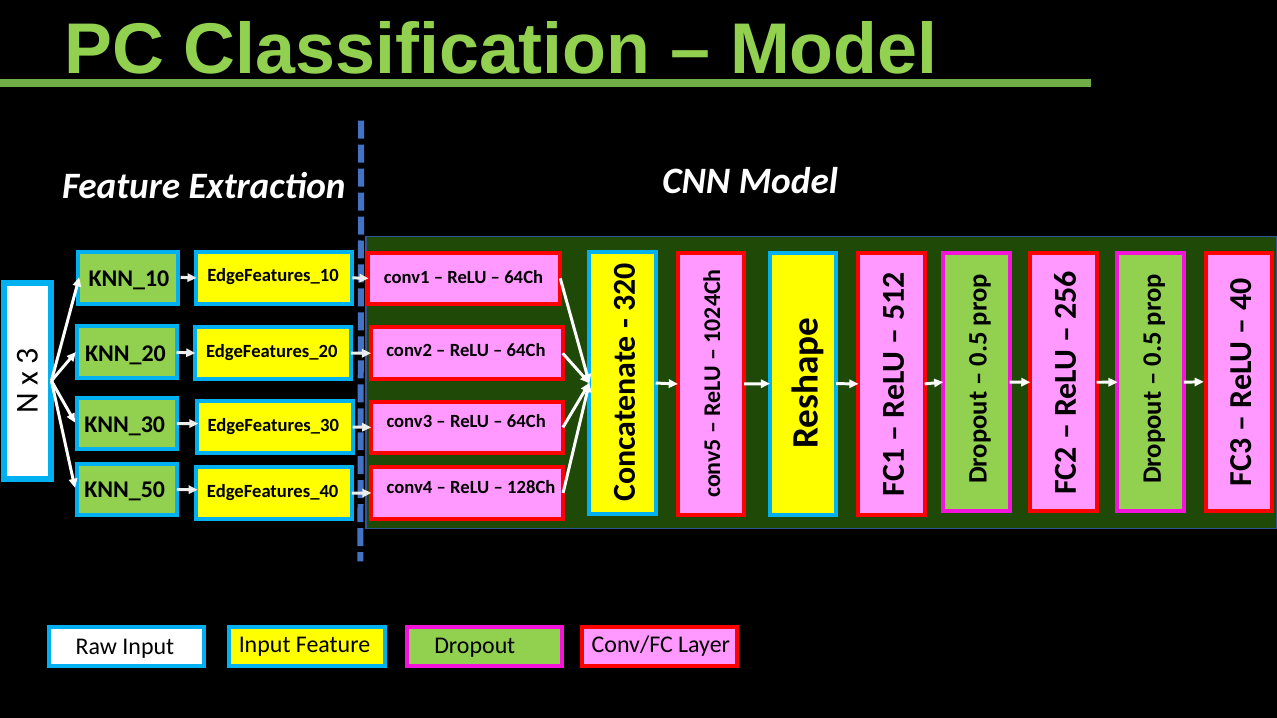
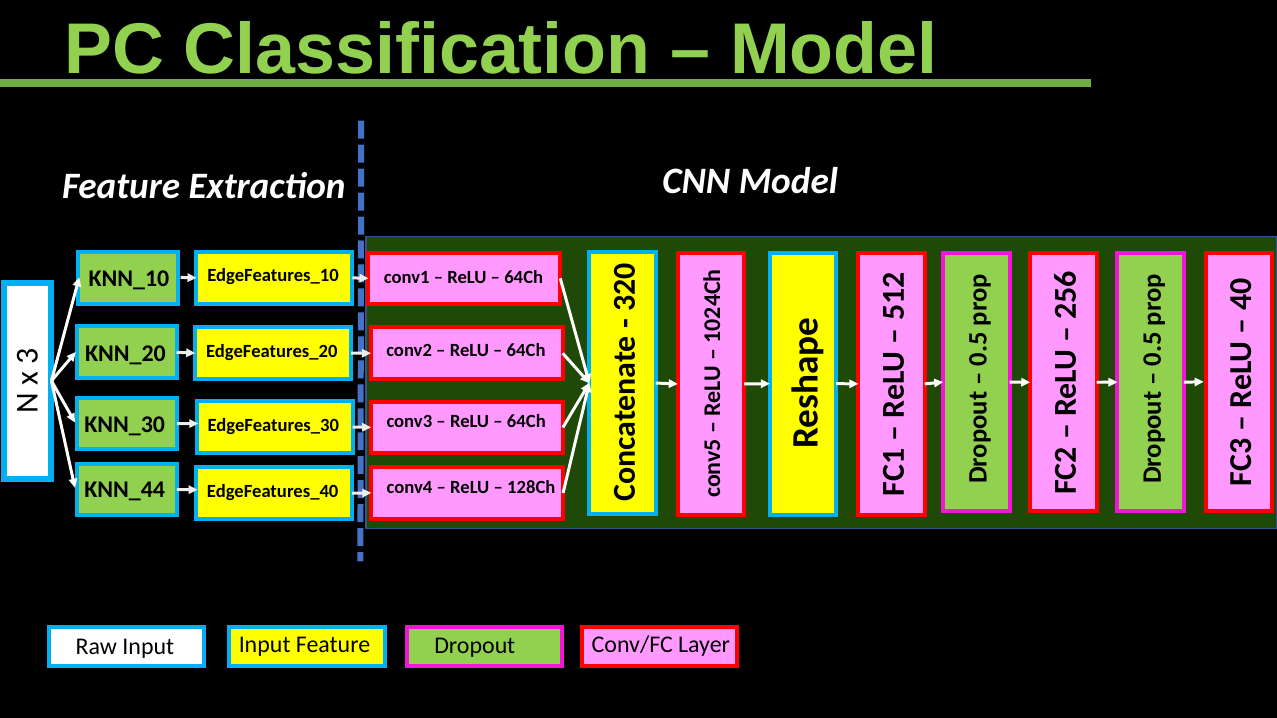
KNN_50: KNN_50 -> KNN_44 (125, 490)
